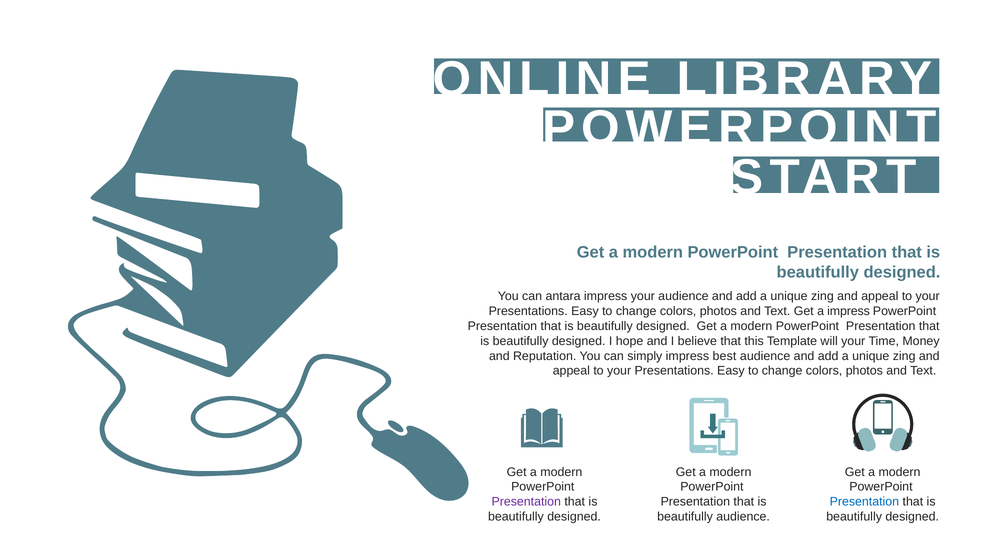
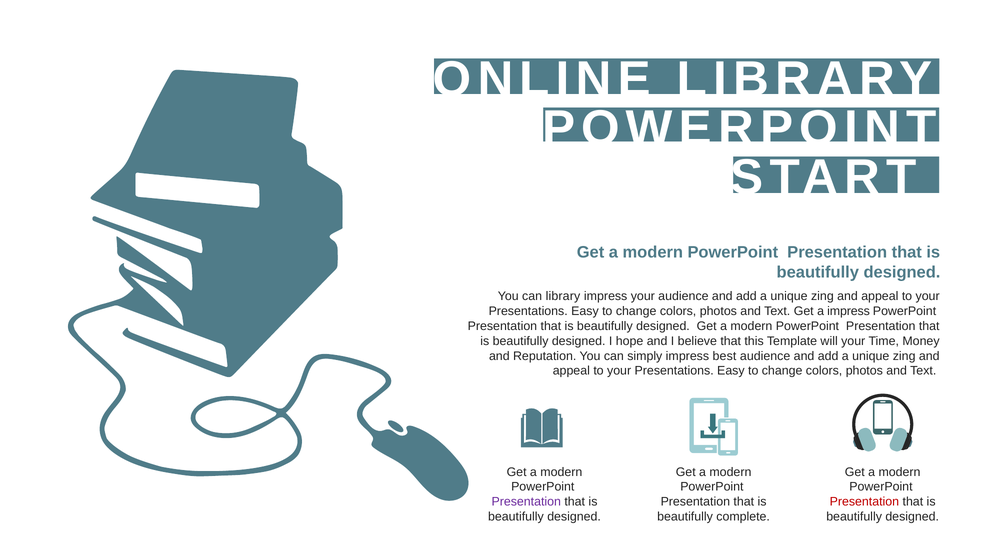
can antara: antara -> library (563, 296)
Presentation colour: blue -> red (864, 502)
beautifully audience: audience -> complete (743, 517)
